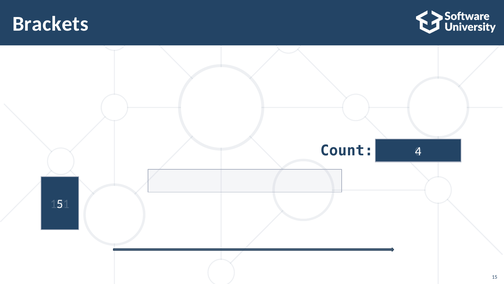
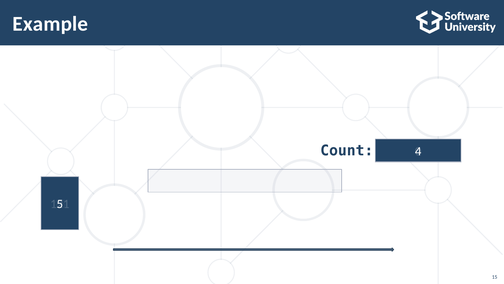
Brackets: Brackets -> Example (50, 24)
